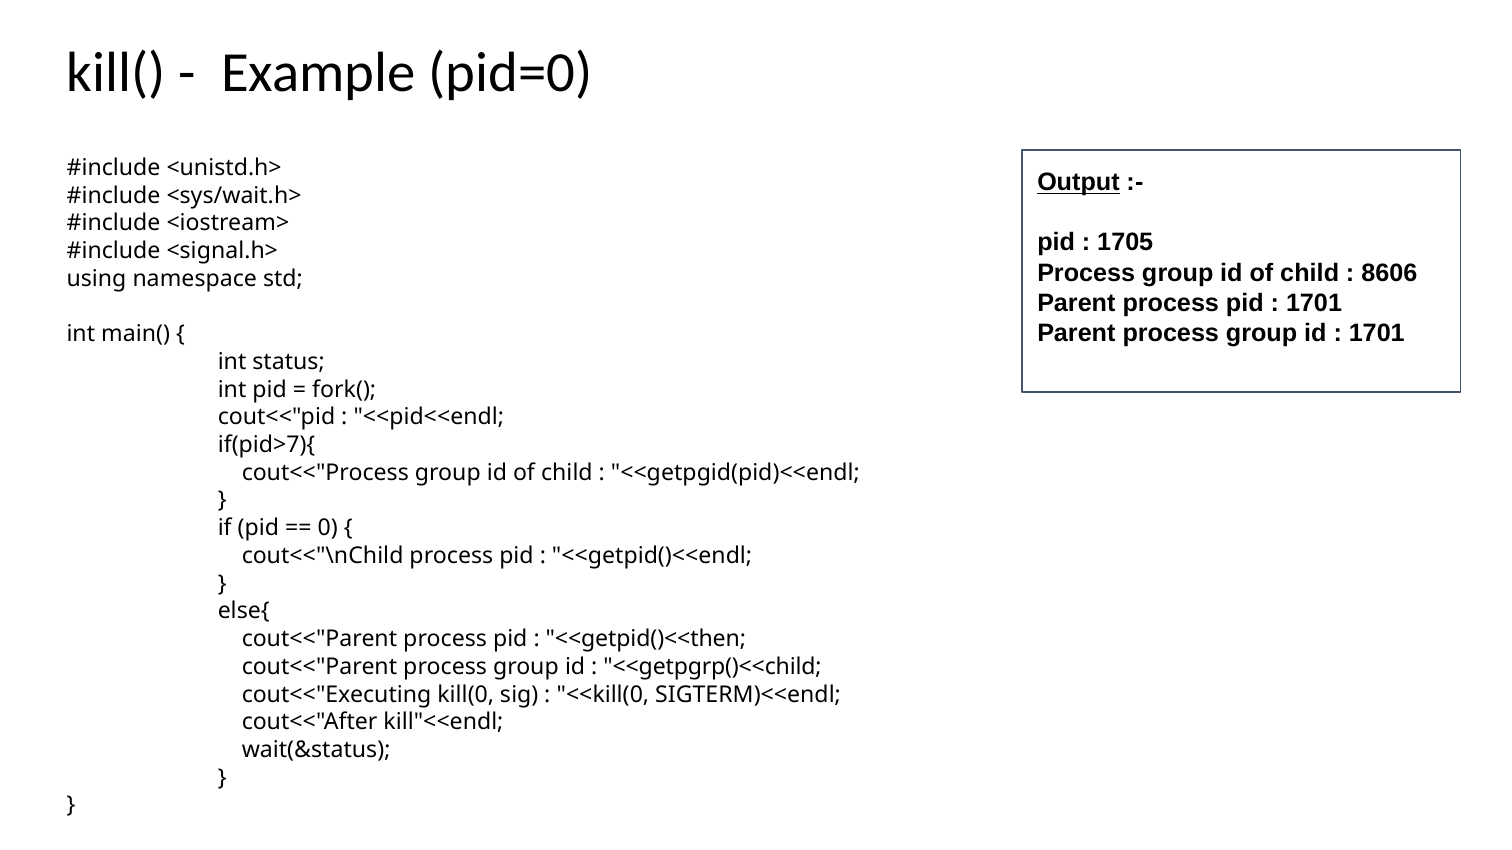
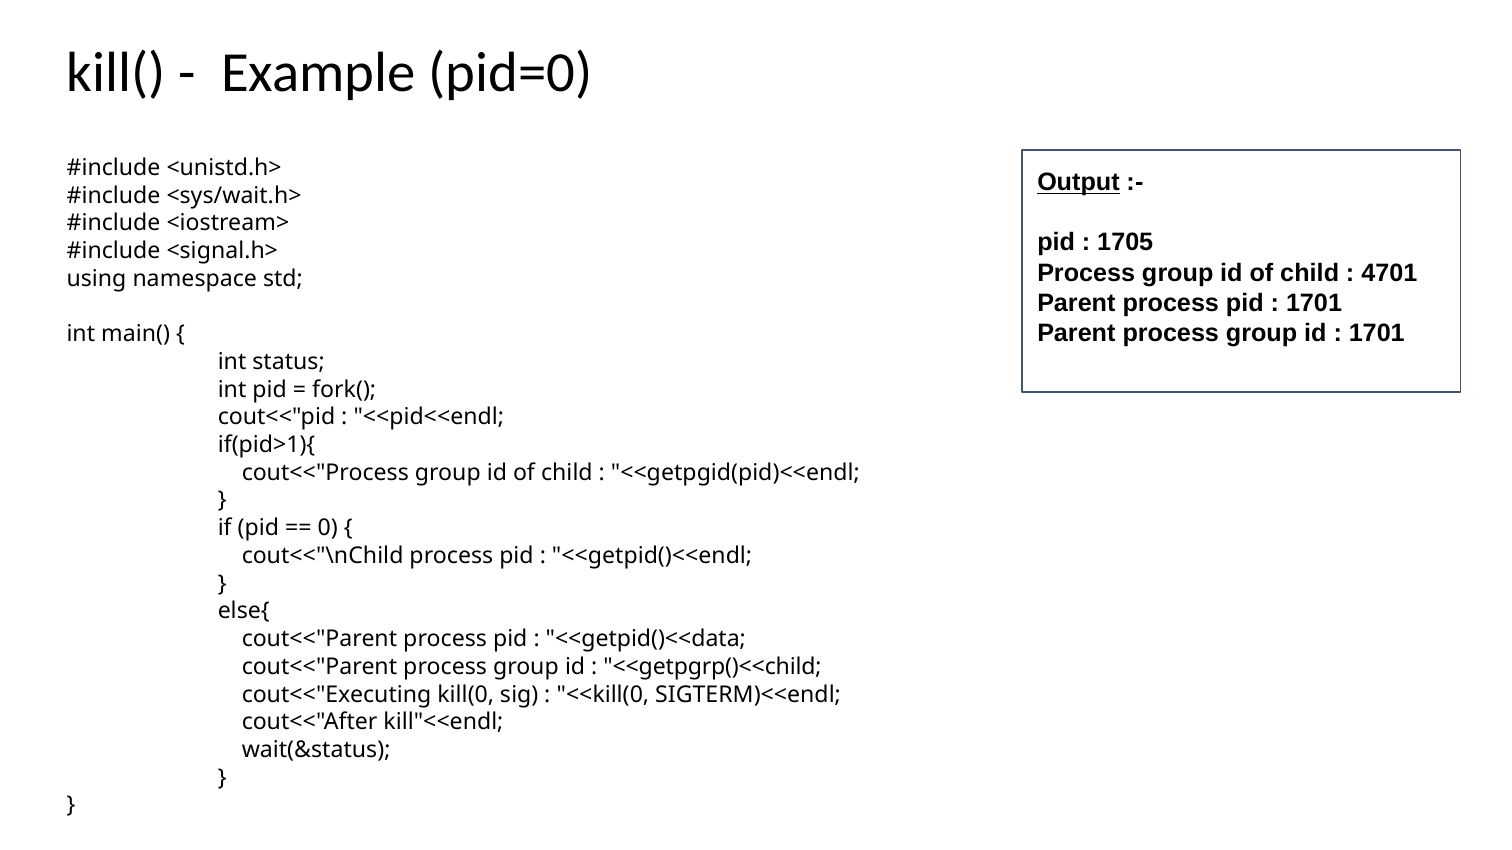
8606: 8606 -> 4701 (1389, 273)
if(pid>7){: if(pid>7){ -> if(pid>1){ (267, 445)
<<getpid()<<then: <<getpid()<<then -> <<getpid()<<data (646, 639)
